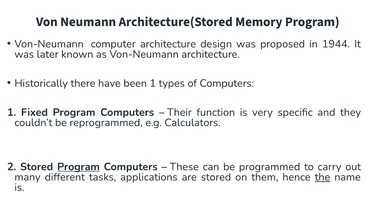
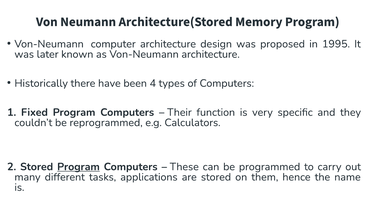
1944: 1944 -> 1995 (336, 44)
been 1: 1 -> 4 (153, 83)
the underline: present -> none (322, 177)
